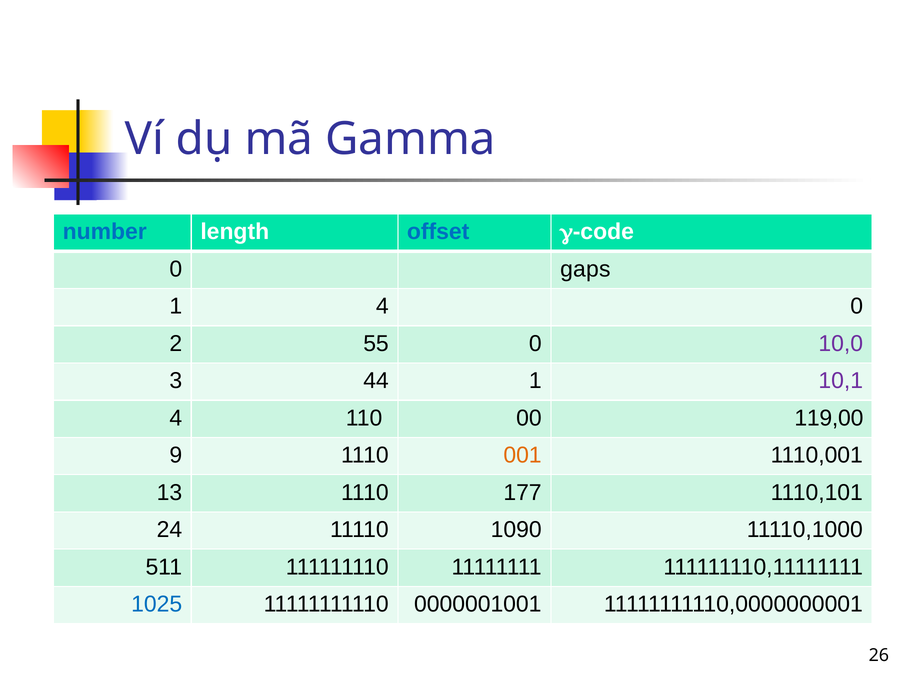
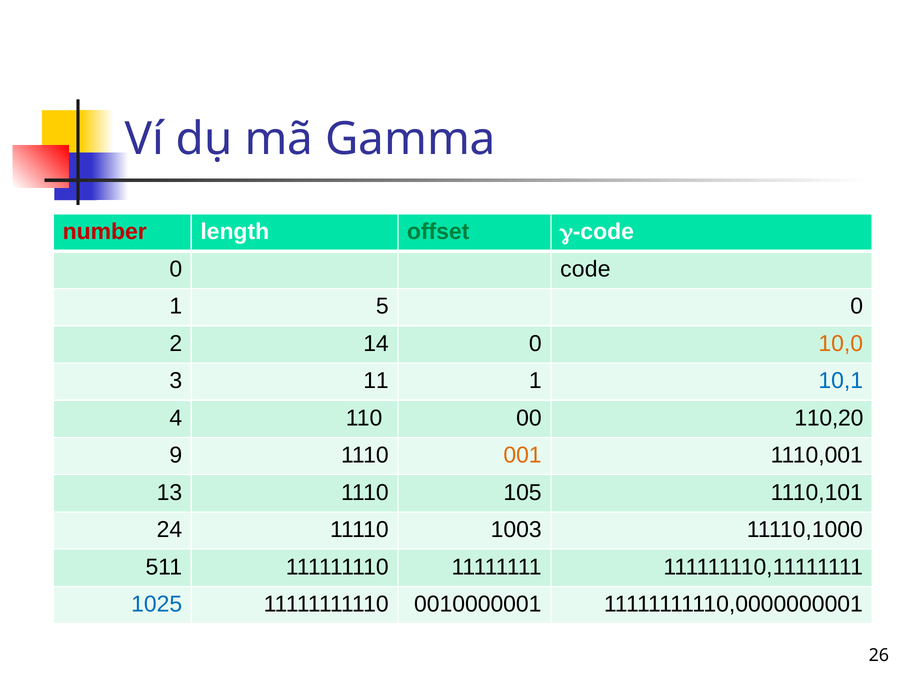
number colour: blue -> red (105, 232)
offset colour: blue -> green (438, 232)
gaps: gaps -> code (585, 269)
1 4: 4 -> 5 (382, 307)
55: 55 -> 14 (376, 344)
10,0 colour: purple -> orange (841, 344)
44: 44 -> 11 (376, 381)
10,1 colour: purple -> blue (841, 381)
119,00: 119,00 -> 110,20 (829, 418)
177: 177 -> 105 (523, 493)
1090: 1090 -> 1003 (516, 530)
0000001001: 0000001001 -> 0010000001 (478, 605)
